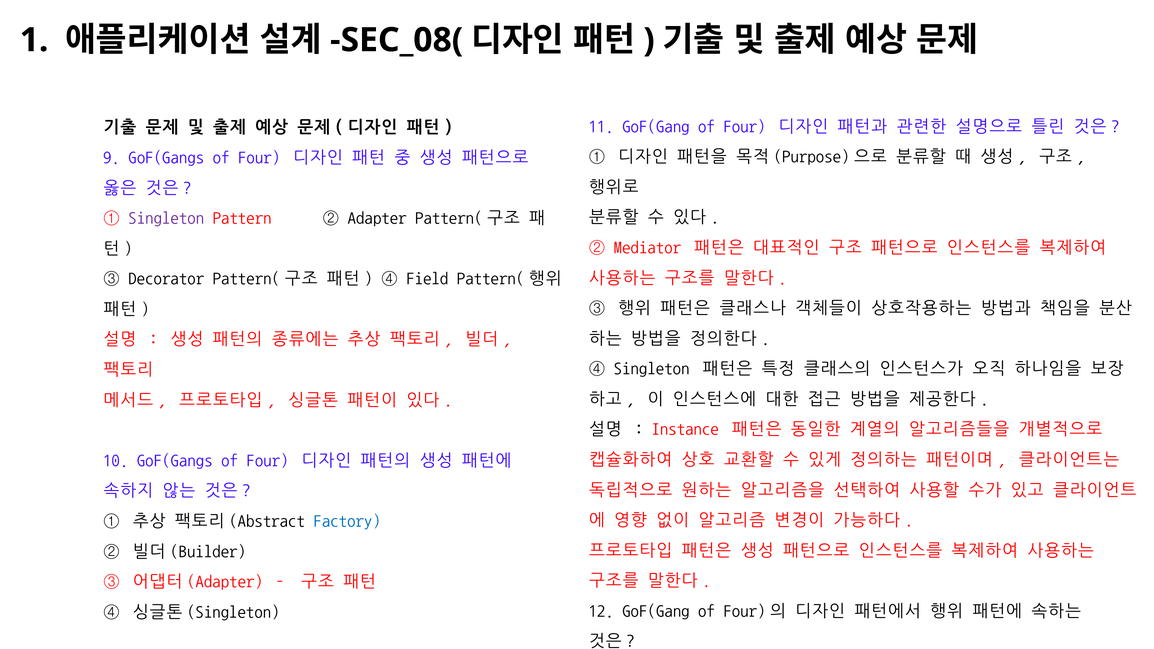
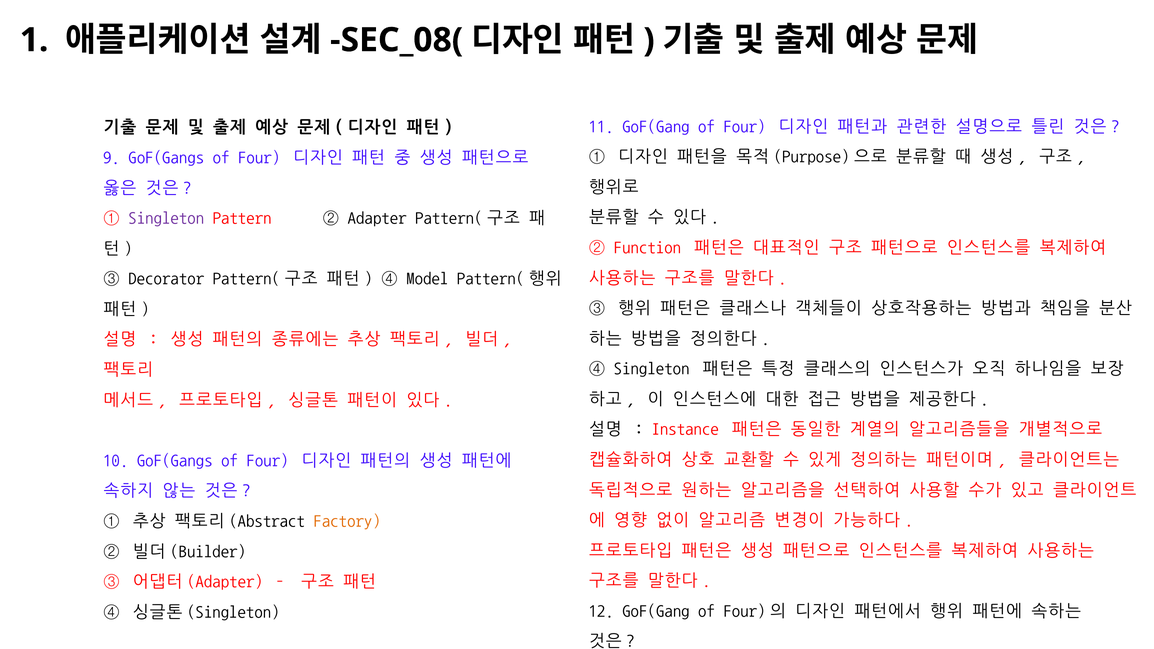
Mediator: Mediator -> Function (647, 247)
Field: Field -> Model (427, 278)
Factory colour: blue -> orange (347, 521)
